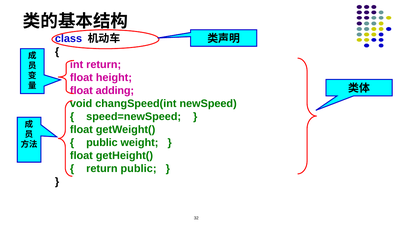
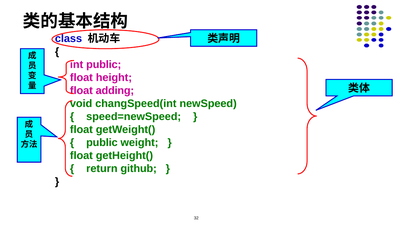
int return: return -> public (104, 65)
return public: public -> github (139, 168)
